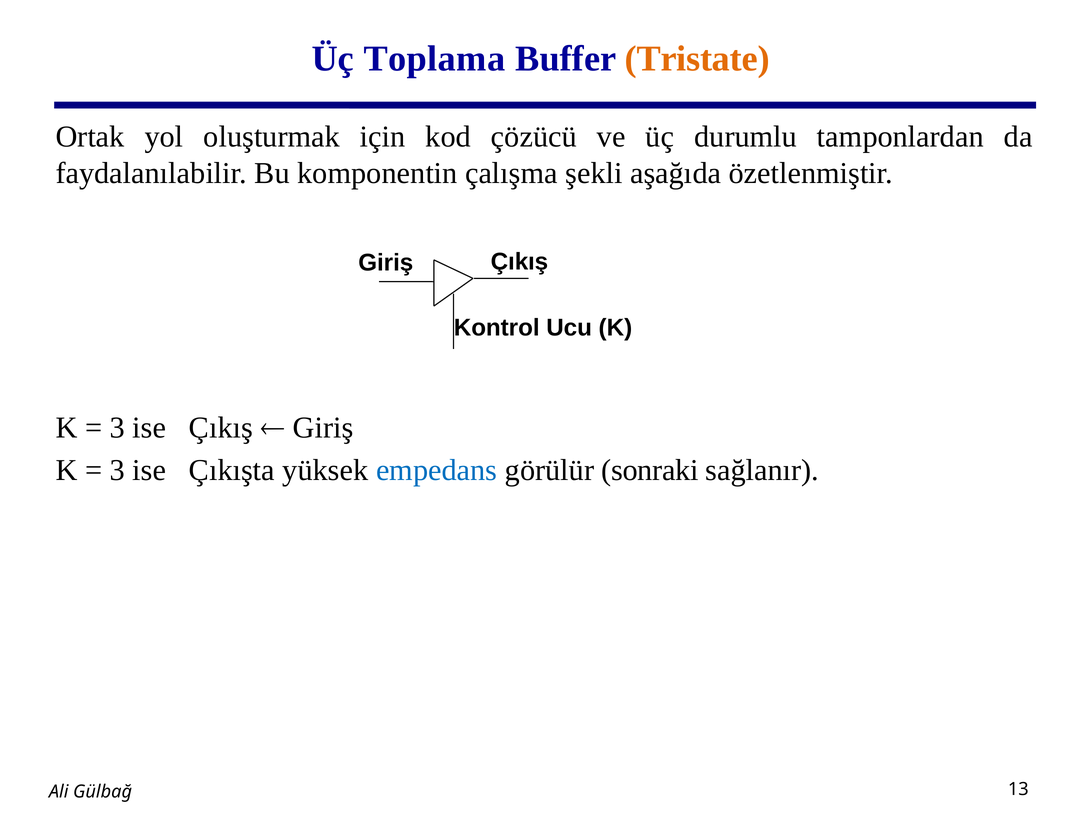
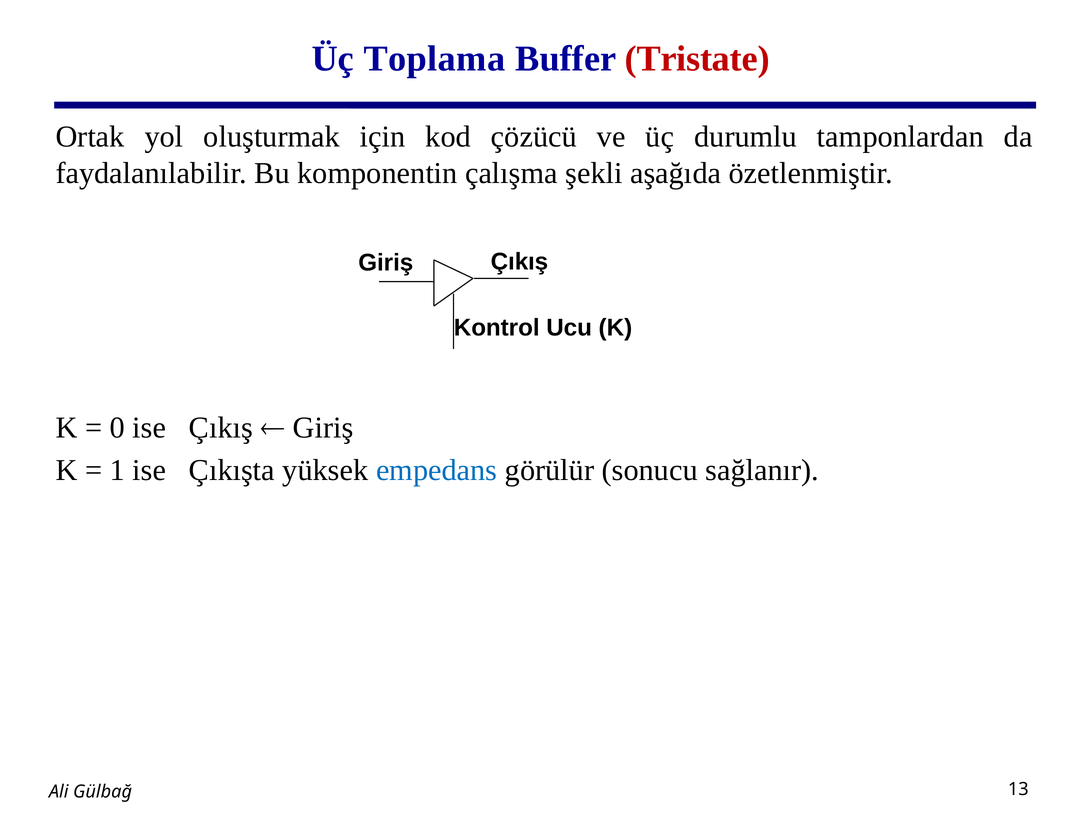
Tristate colour: orange -> red (697, 59)
3: 3 -> 0 (117, 428)
3: 3 -> 1 (117, 470)
sonraki: sonraki -> sonucu (650, 470)
